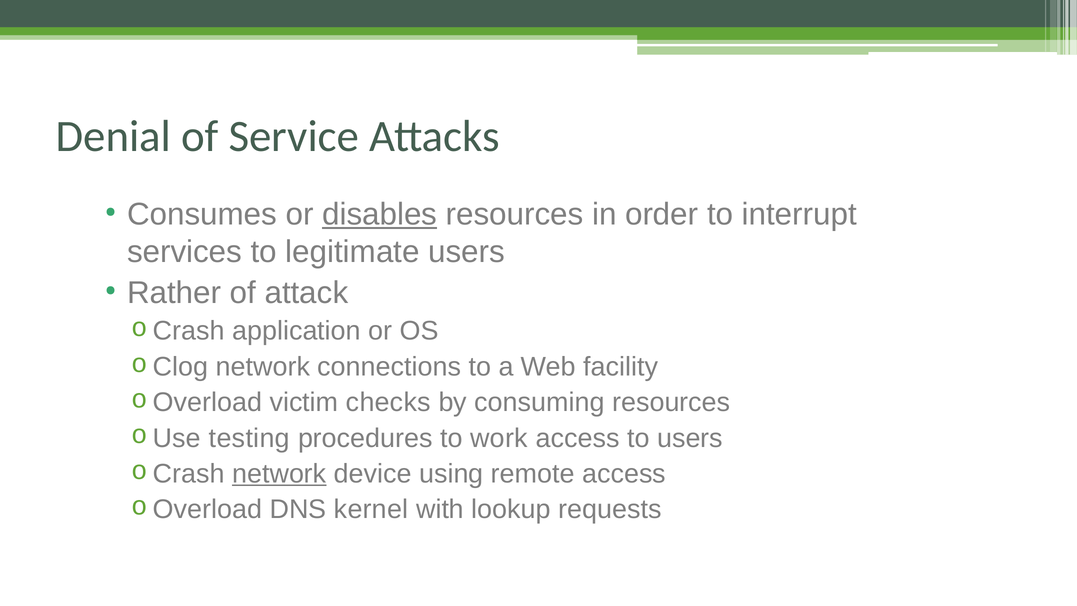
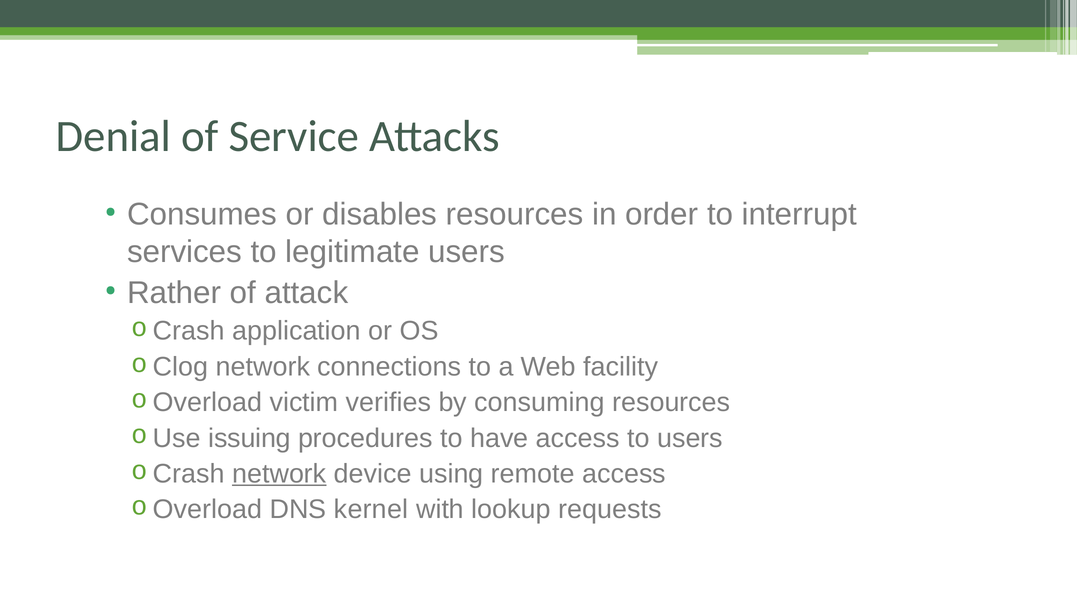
disables underline: present -> none (380, 214)
checks: checks -> verifies (388, 402)
testing: testing -> issuing (250, 438)
work: work -> have (499, 438)
